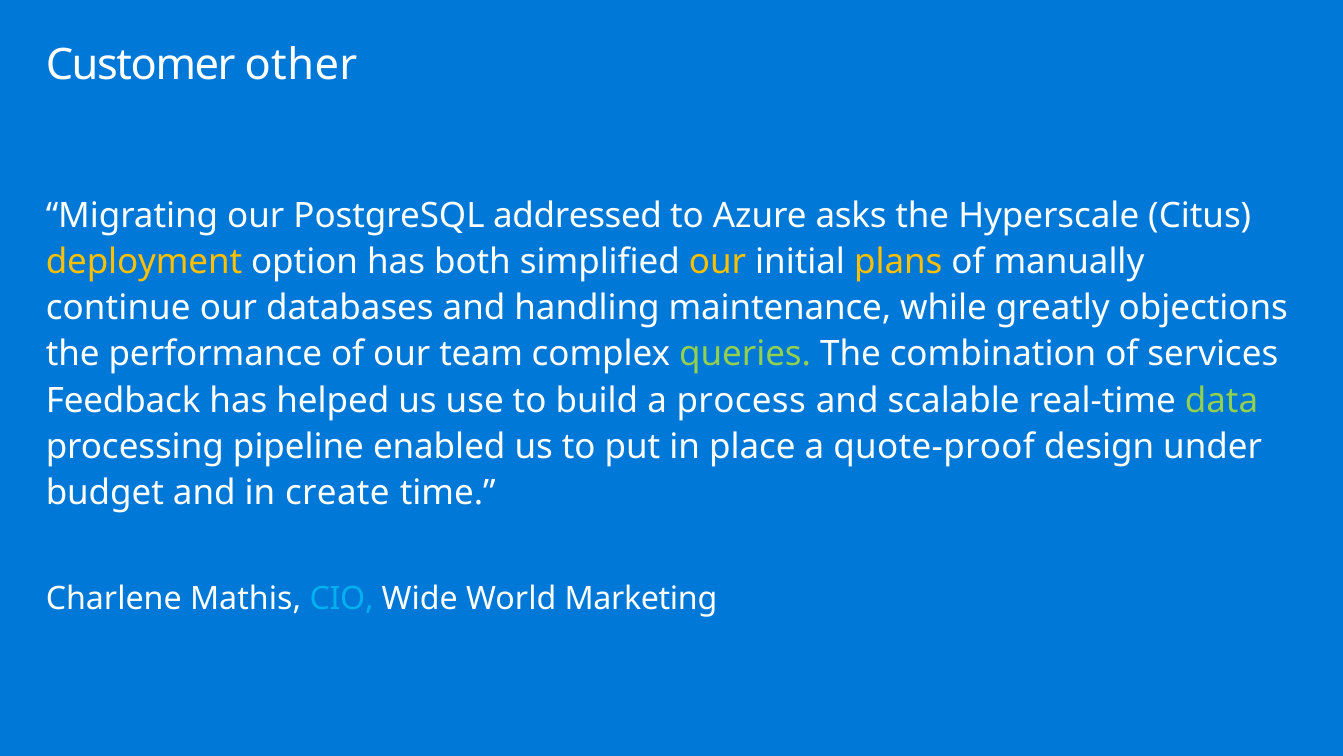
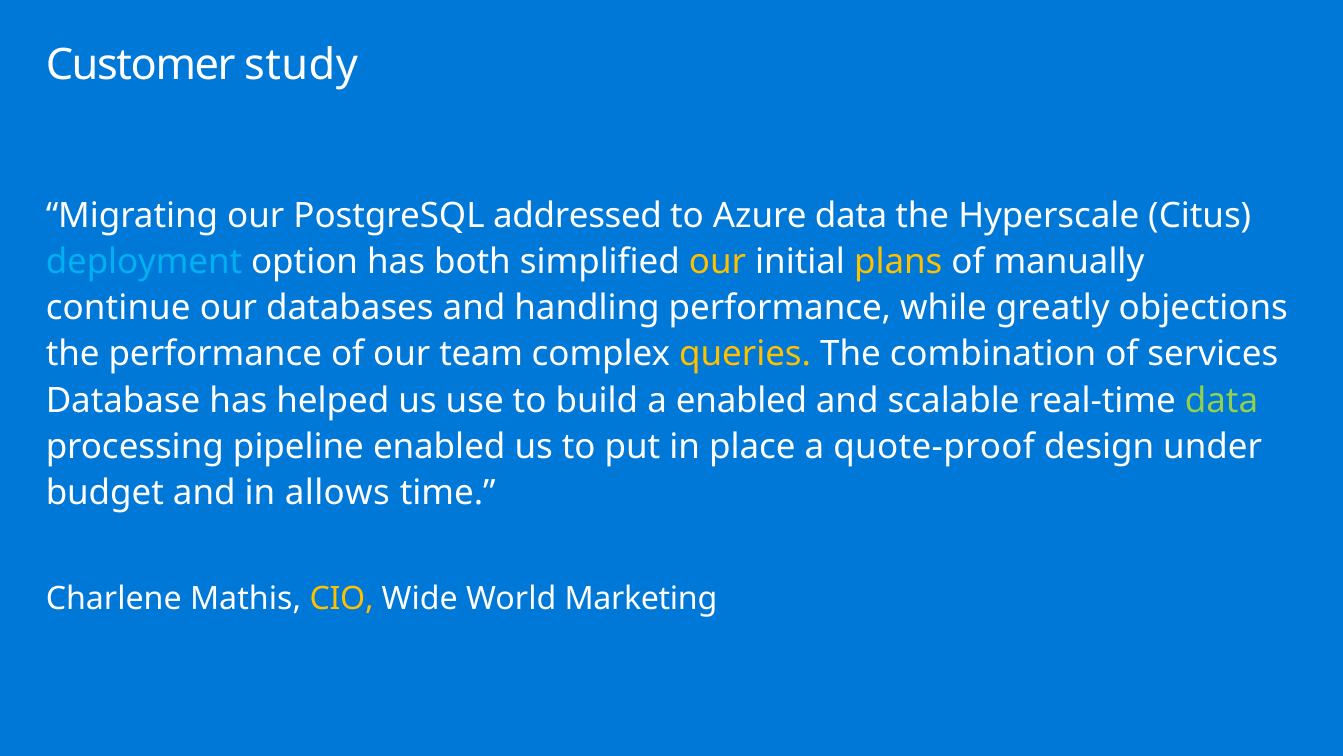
other: other -> study (301, 65)
Azure asks: asks -> data (851, 216)
deployment colour: yellow -> light blue (144, 262)
handling maintenance: maintenance -> performance (780, 308)
queries colour: light green -> yellow (745, 354)
Feedback: Feedback -> Database (123, 400)
a process: process -> enabled (742, 400)
create: create -> allows (337, 492)
CIO colour: light blue -> yellow (342, 599)
